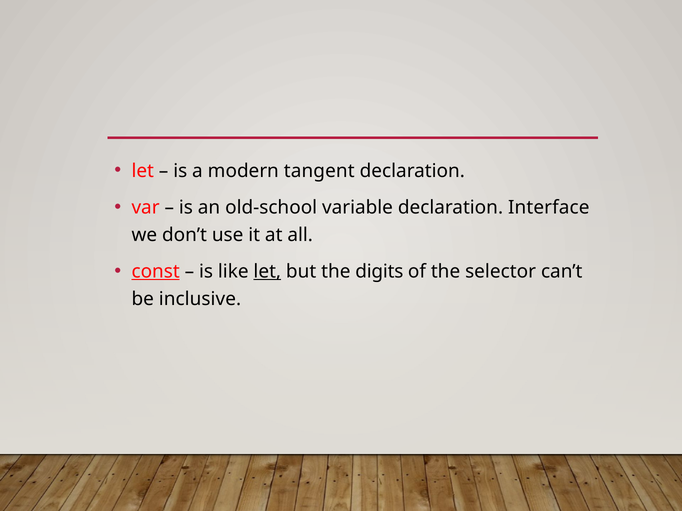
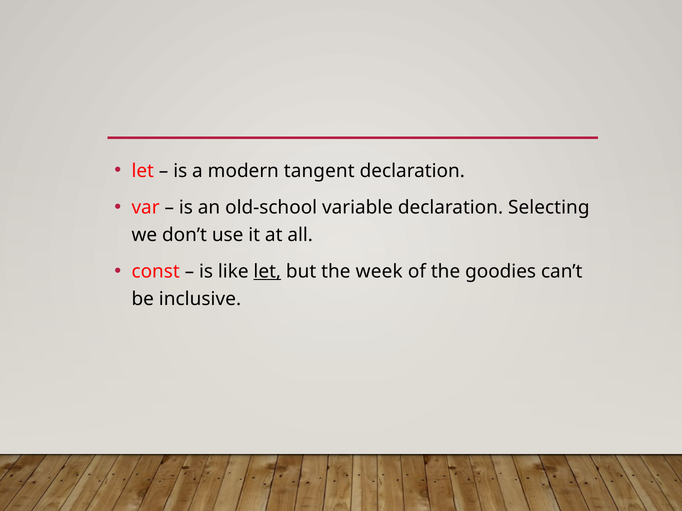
Interface: Interface -> Selecting (549, 208)
const underline: present -> none (156, 272)
digits: digits -> week (379, 272)
selector: selector -> goodies (501, 272)
